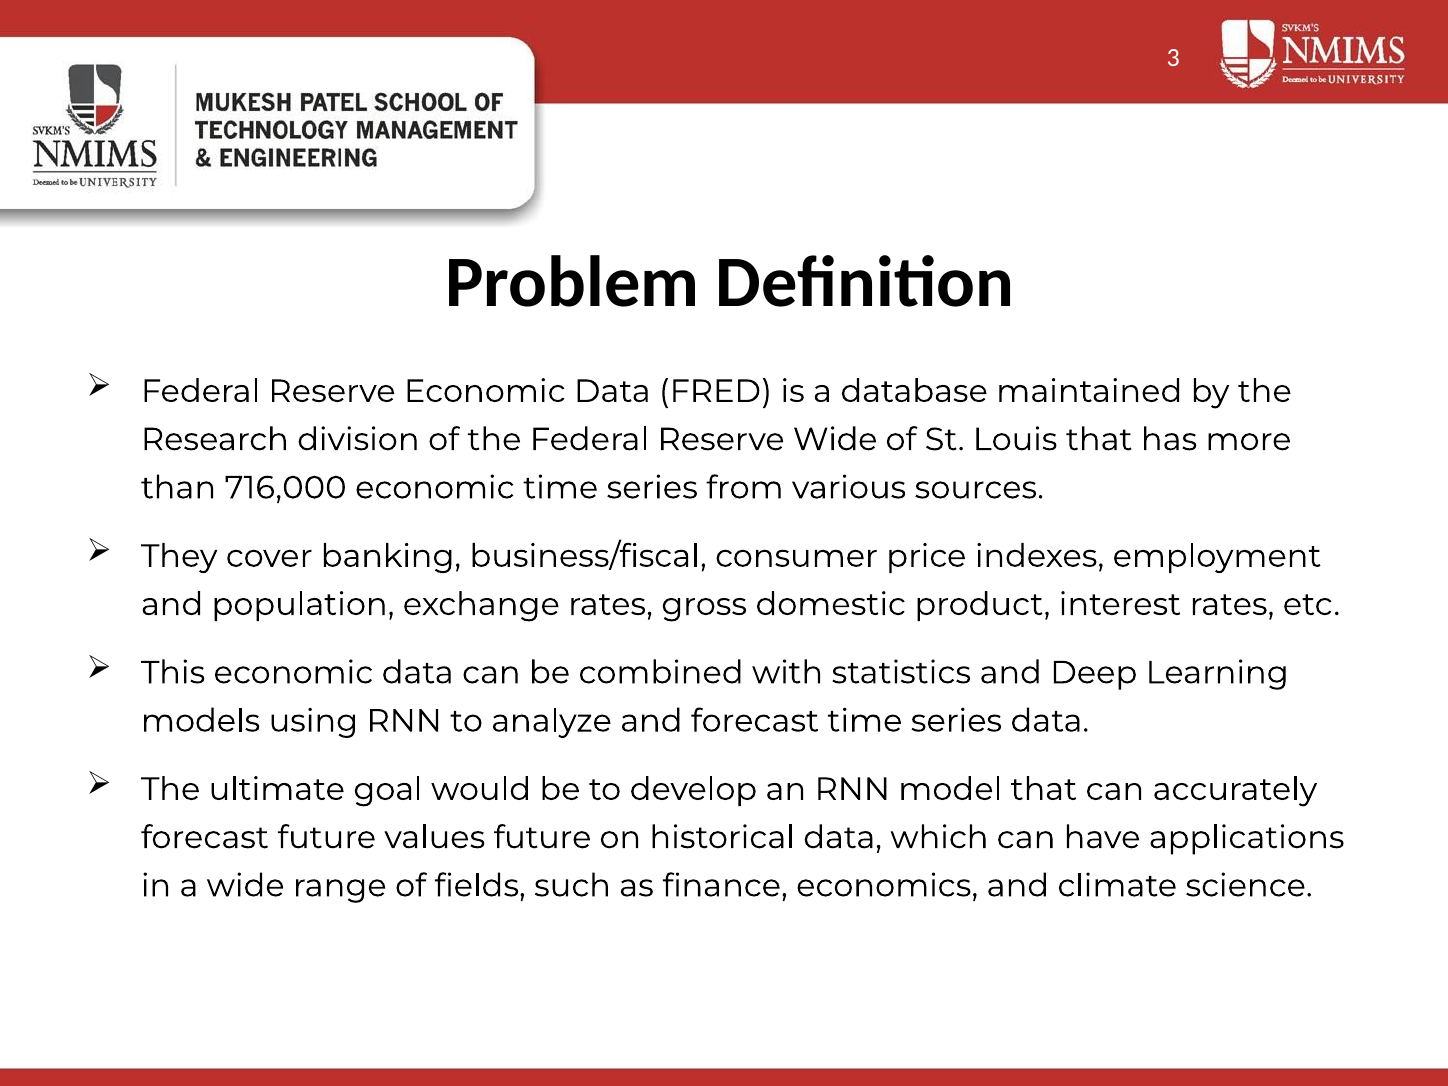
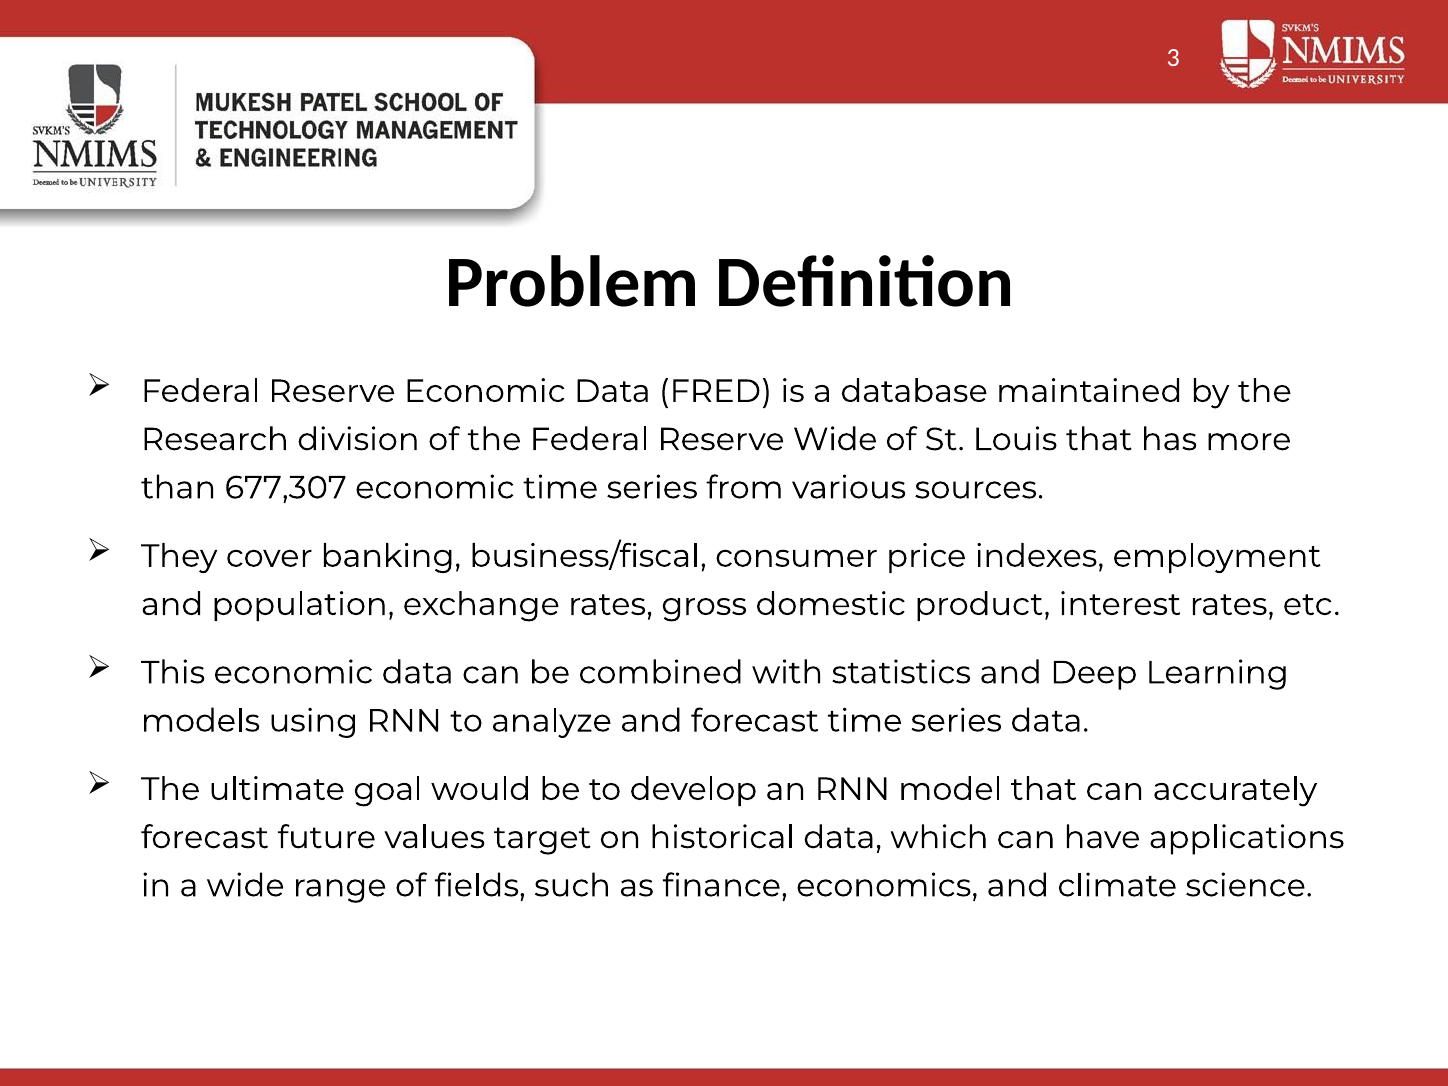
716,000: 716,000 -> 677,307 (286, 488)
values future: future -> target (543, 838)
